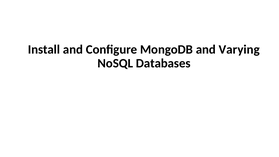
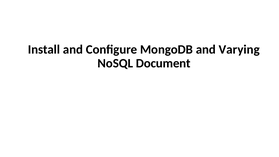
Databases: Databases -> Document (163, 63)
